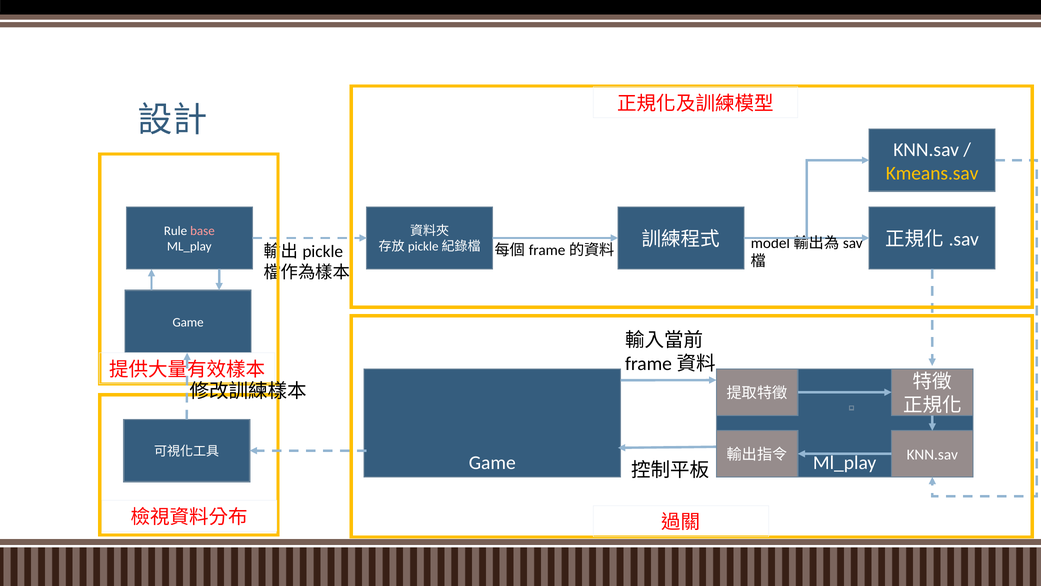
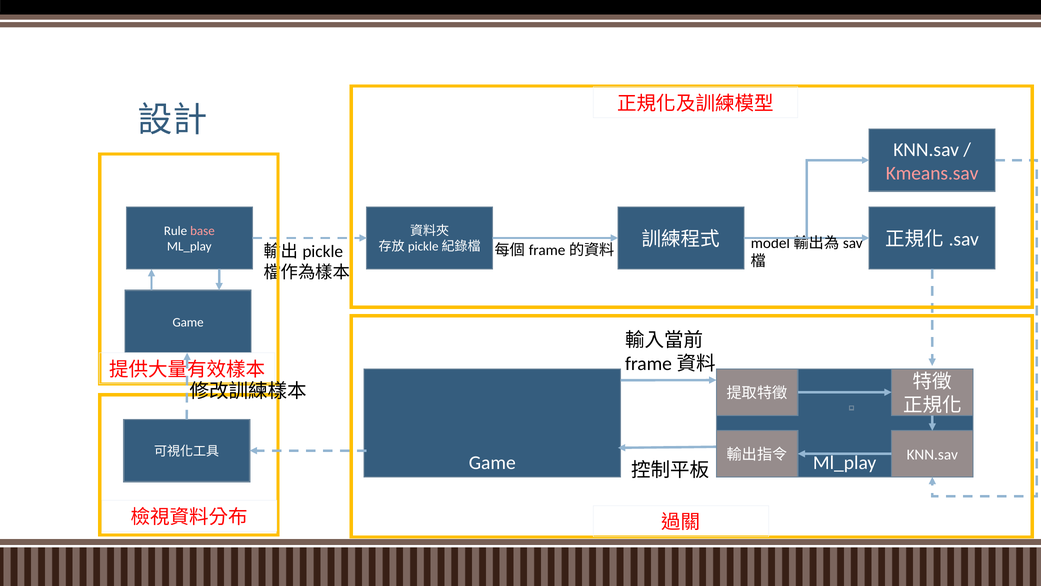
Kmeans.sav colour: yellow -> pink (932, 173)
